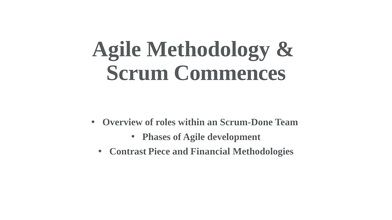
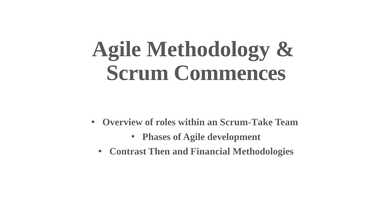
Scrum-Done: Scrum-Done -> Scrum-Take (246, 123)
Piece: Piece -> Then (159, 152)
